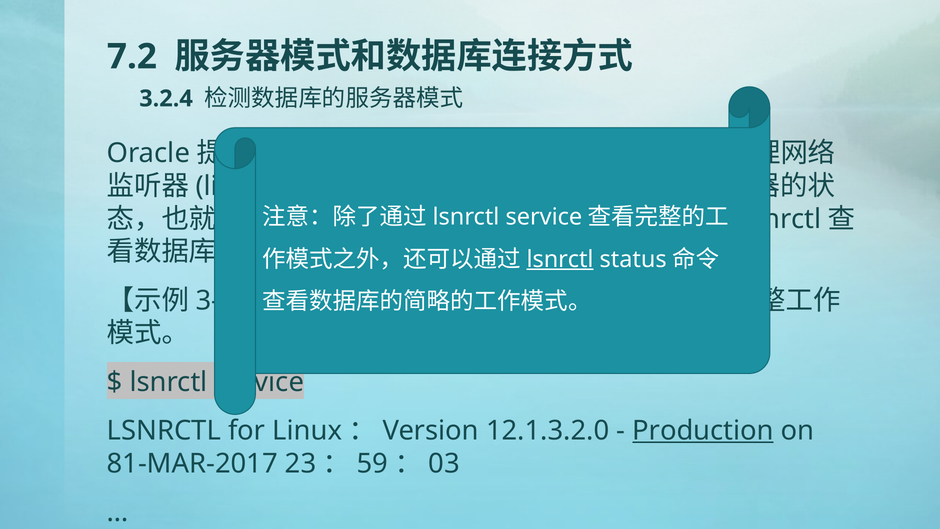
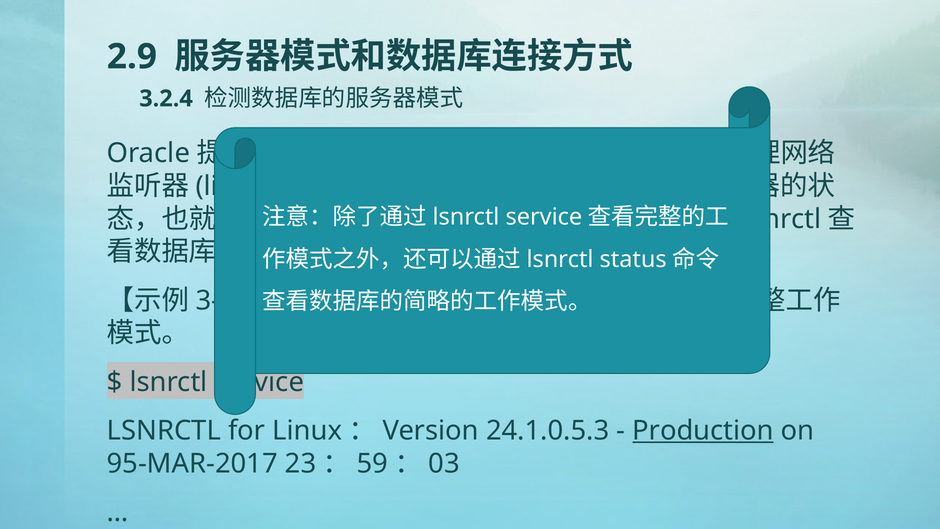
7.2: 7.2 -> 2.9 (132, 57)
lsnrctl underline: present -> none (560, 259)
12.1.3.2.0: 12.1.3.2.0 -> 24.1.0.5.3 (548, 431)
81-MAR-2017: 81-MAR-2017 -> 95-MAR-2017 (192, 463)
